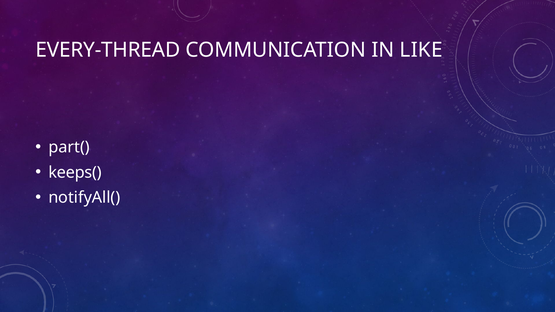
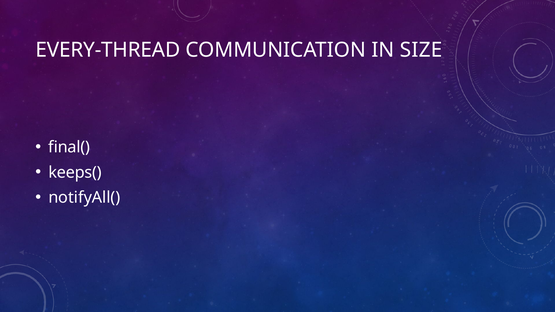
LIKE: LIKE -> SIZE (421, 50)
part(: part( -> final( (69, 147)
